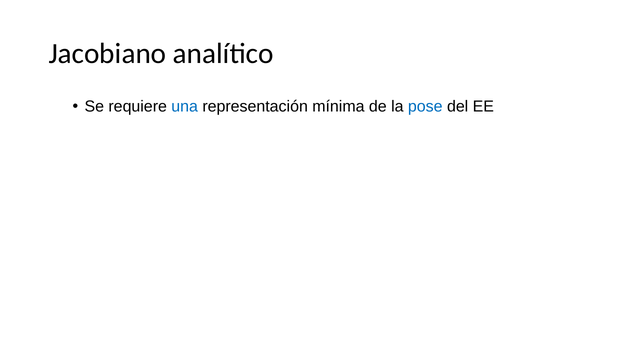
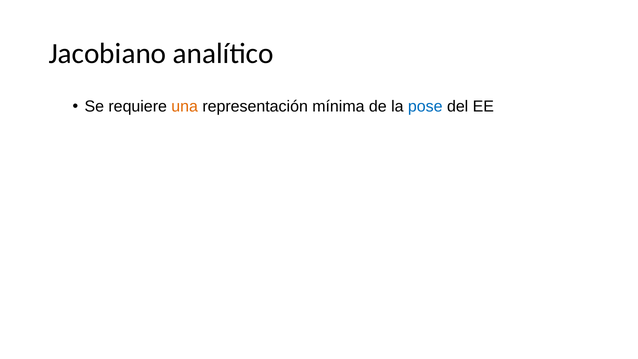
una colour: blue -> orange (185, 106)
